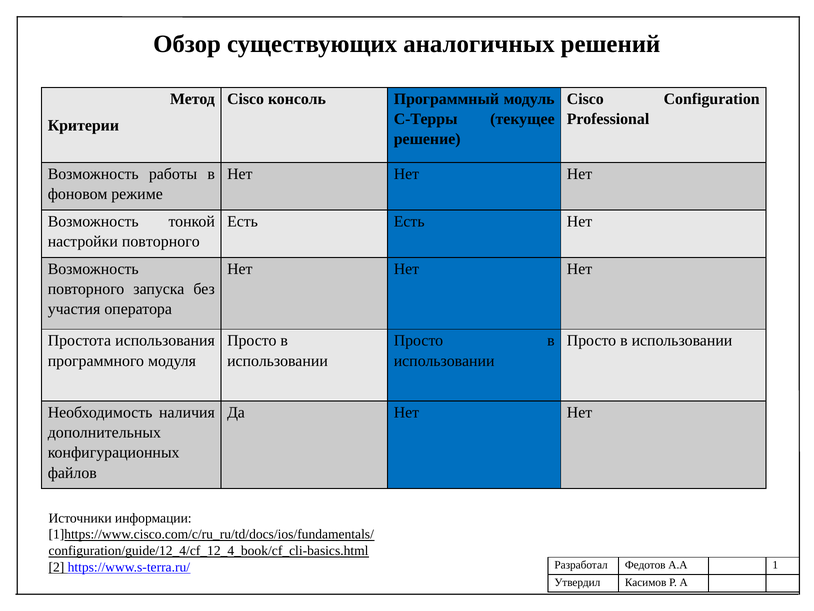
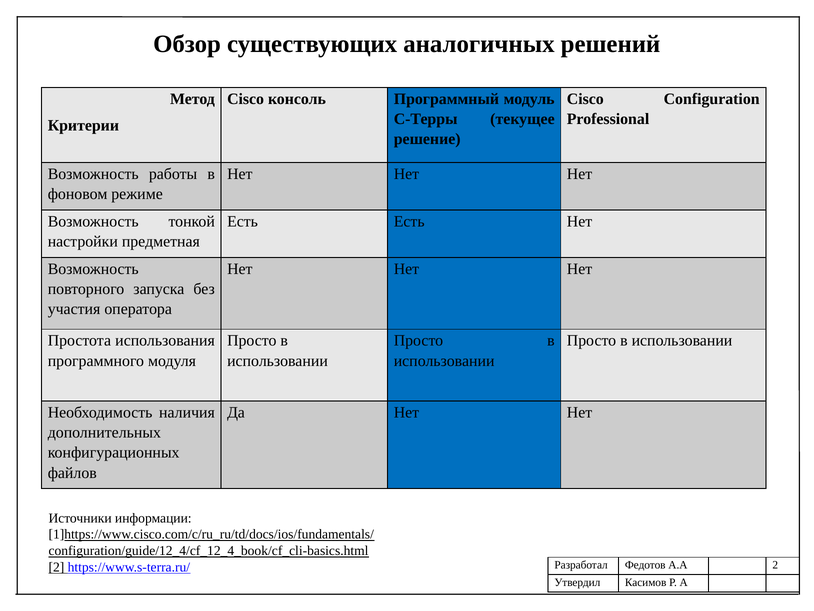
настройки повторного: повторного -> предметная (161, 241)
А.А 1: 1 -> 2 (775, 565)
